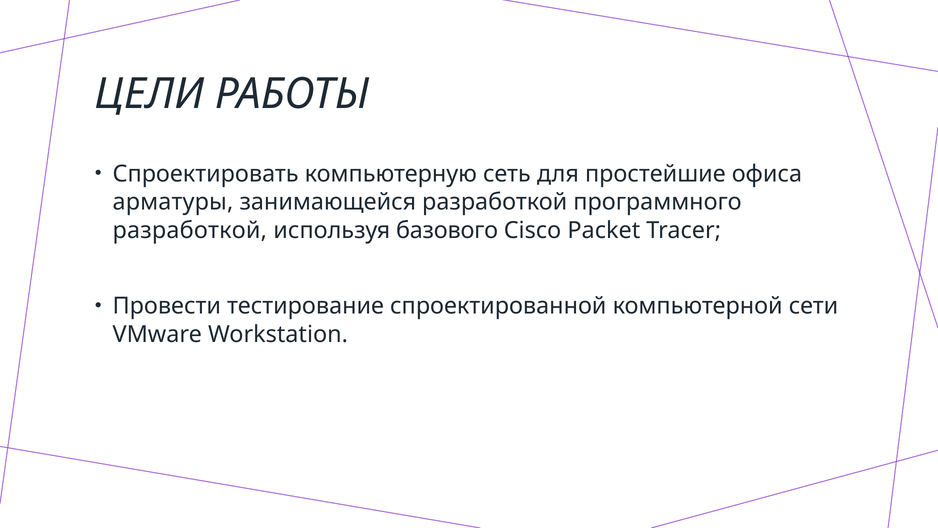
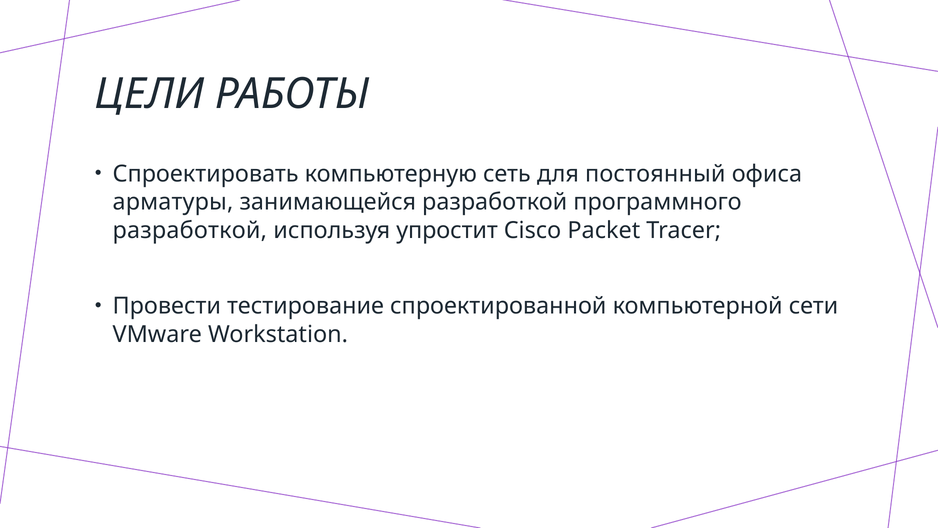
простейшие: простейшие -> постоянный (655, 174)
базового: базового -> упростит (447, 230)
